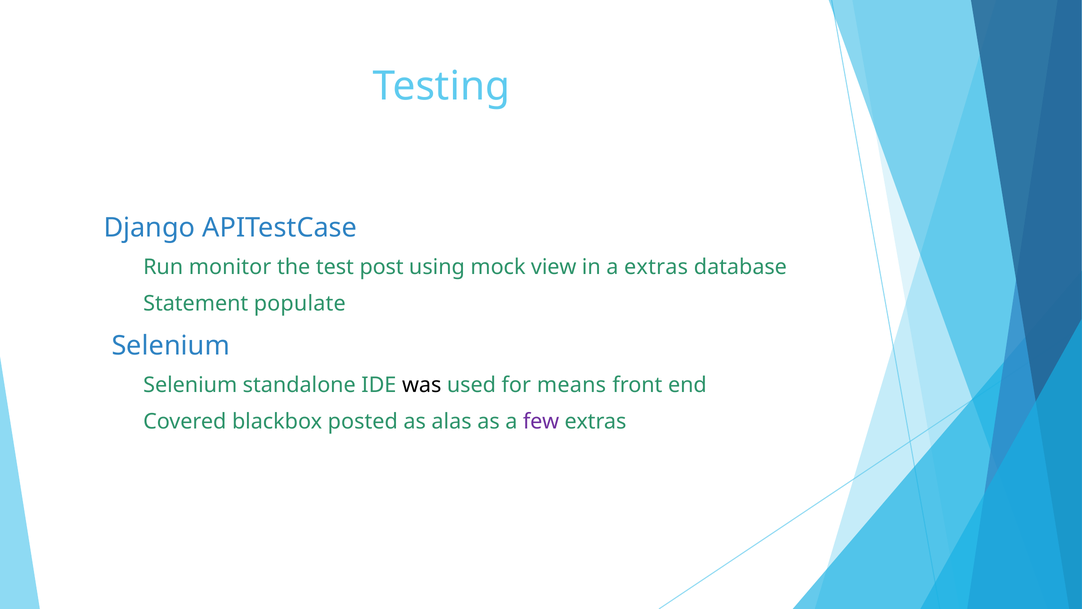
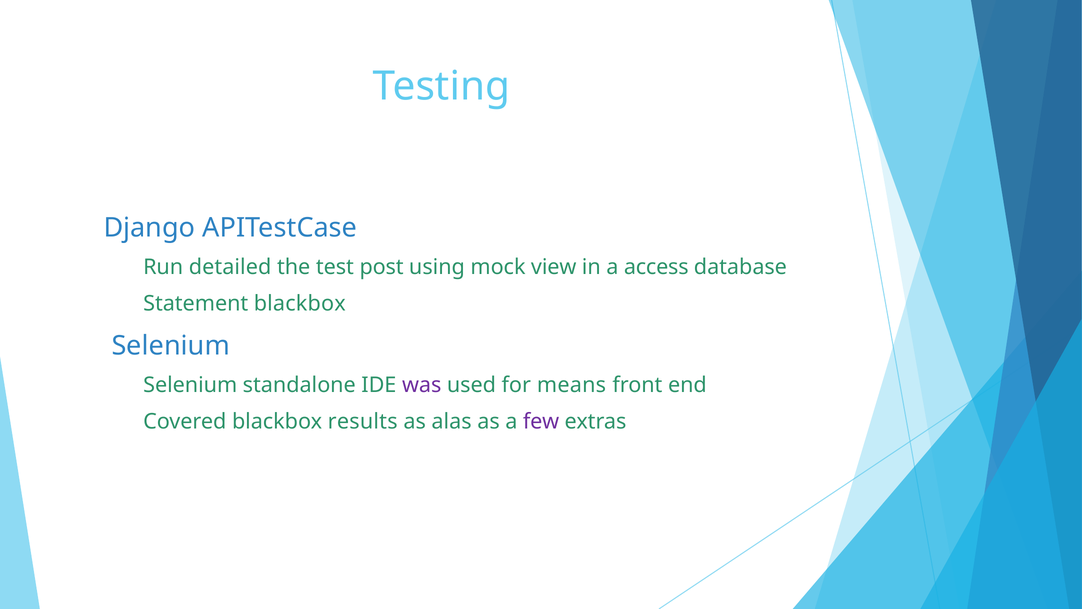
monitor: monitor -> detailed (230, 267)
a extras: extras -> access (656, 267)
populate: populate -> blackbox (300, 303)
was colour: black -> purple (422, 385)
posted: posted -> results (363, 421)
